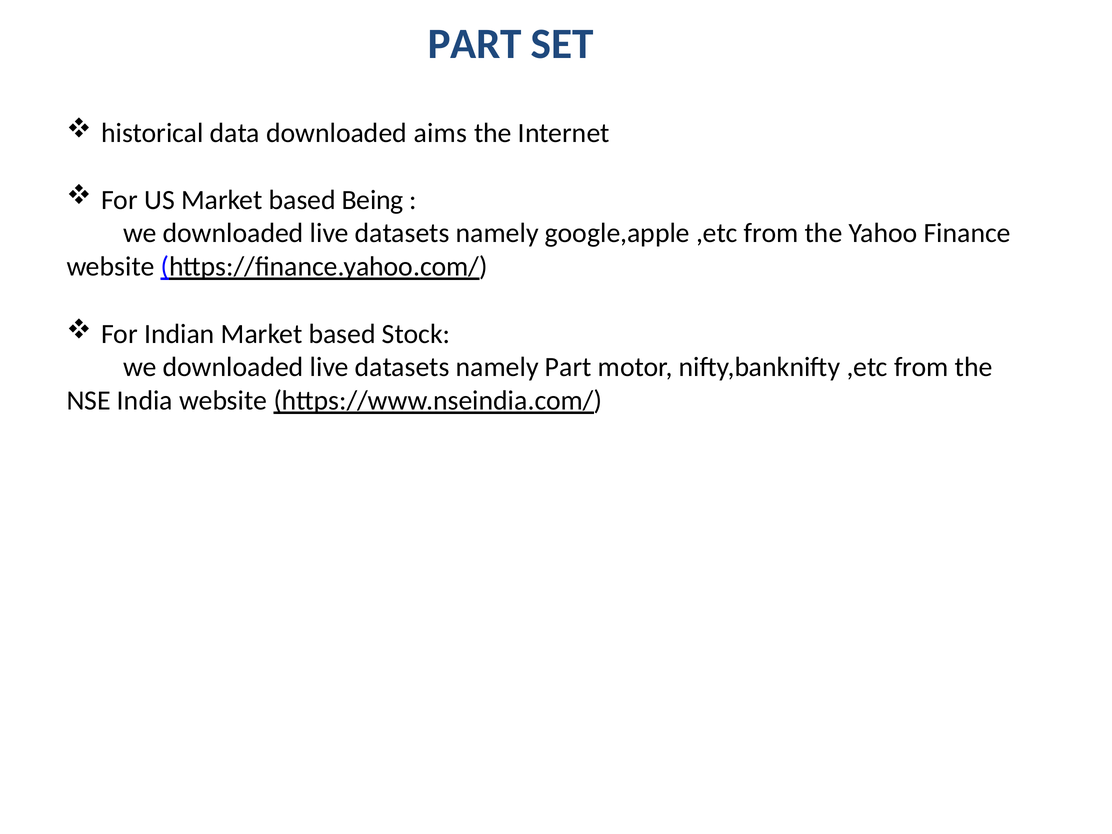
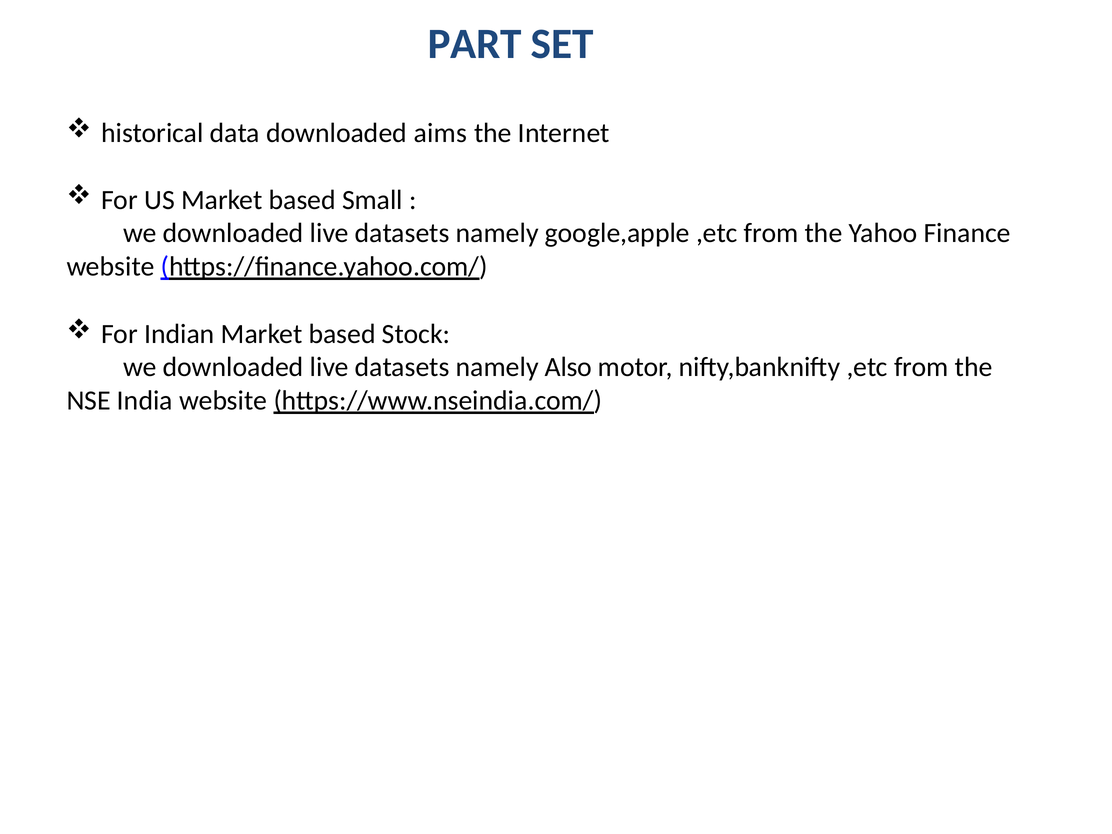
Being: Being -> Small (372, 200)
namely Part: Part -> Also (568, 367)
